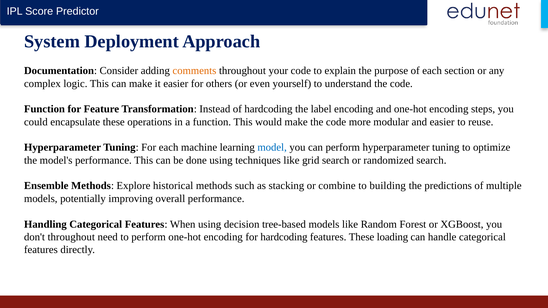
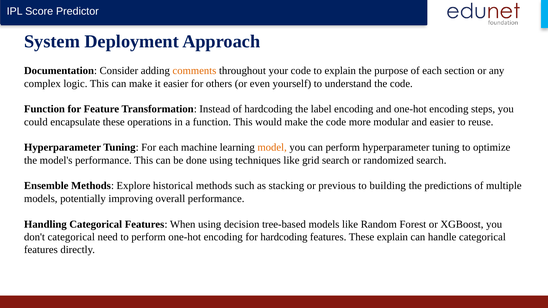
model colour: blue -> orange (272, 148)
combine: combine -> previous (337, 186)
don't throughout: throughout -> categorical (71, 237)
These loading: loading -> explain (392, 237)
